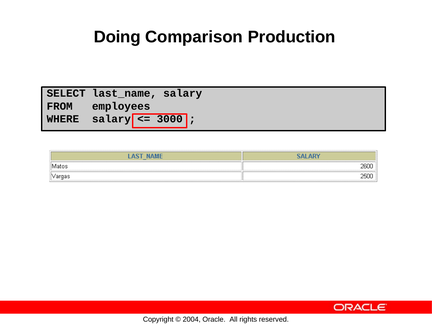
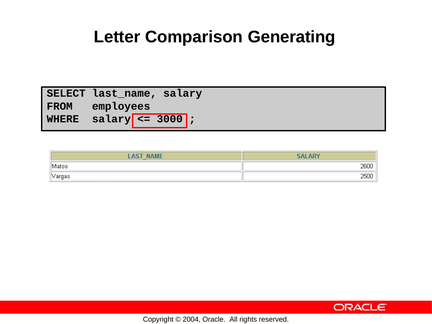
Doing: Doing -> Letter (117, 37)
Production: Production -> Generating (292, 37)
